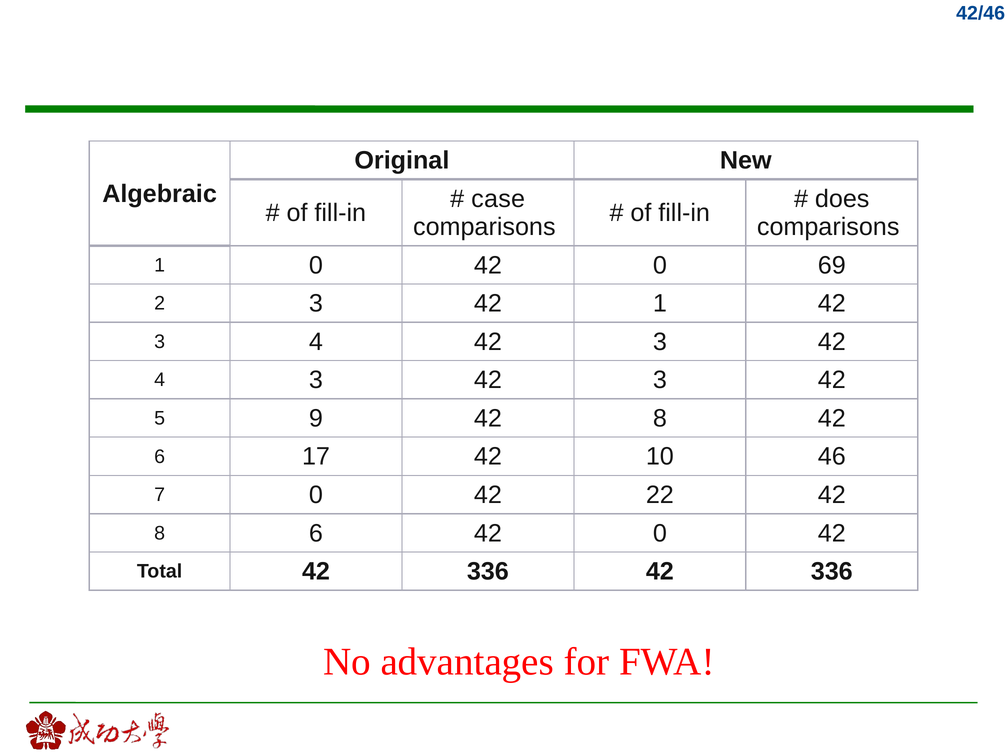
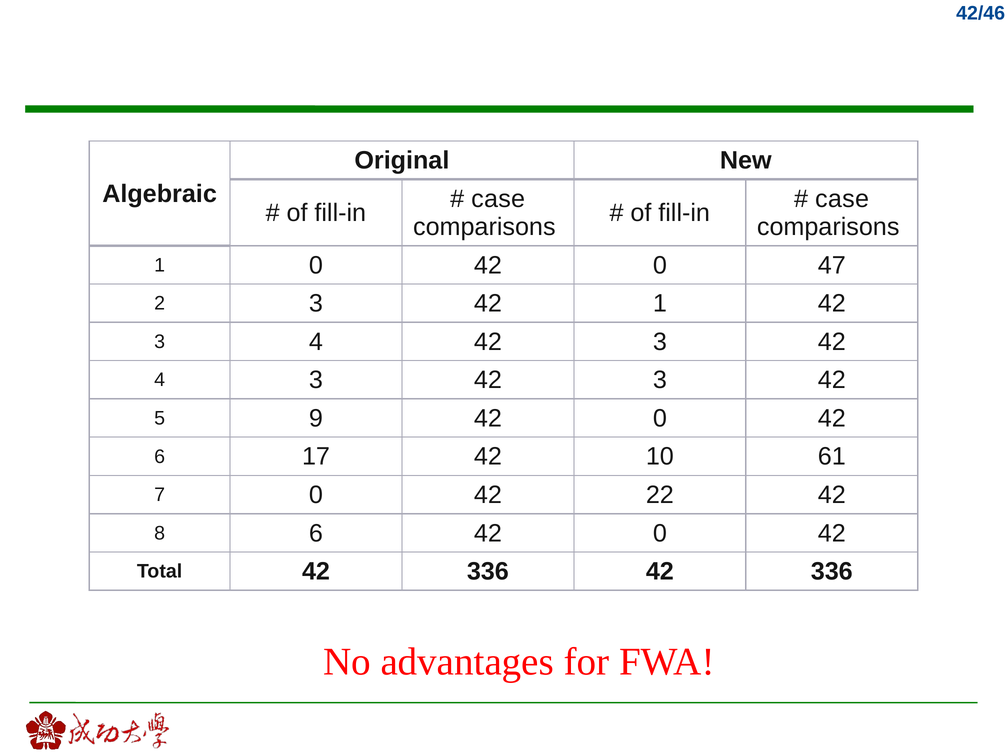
does: does -> case (842, 199)
69: 69 -> 47 (832, 265)
9 42 8: 8 -> 0 (660, 419)
46: 46 -> 61 (832, 457)
